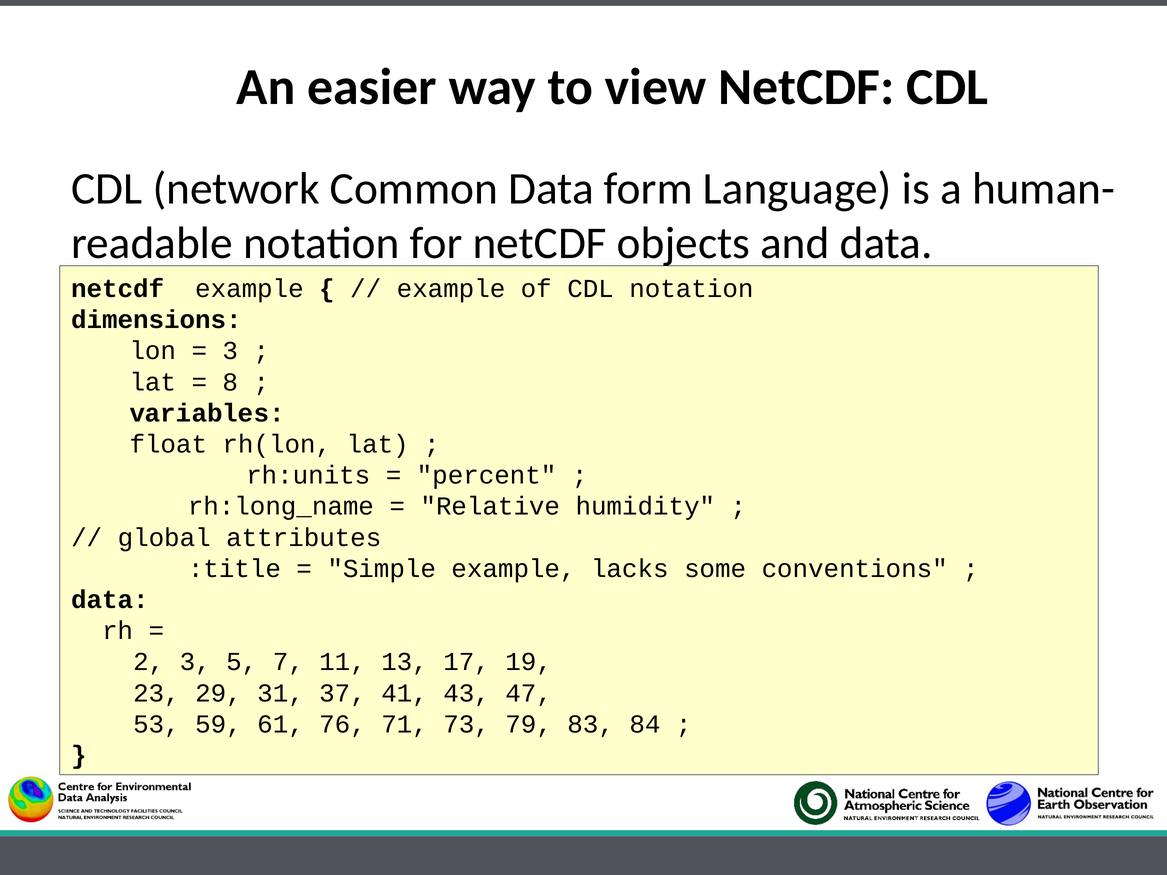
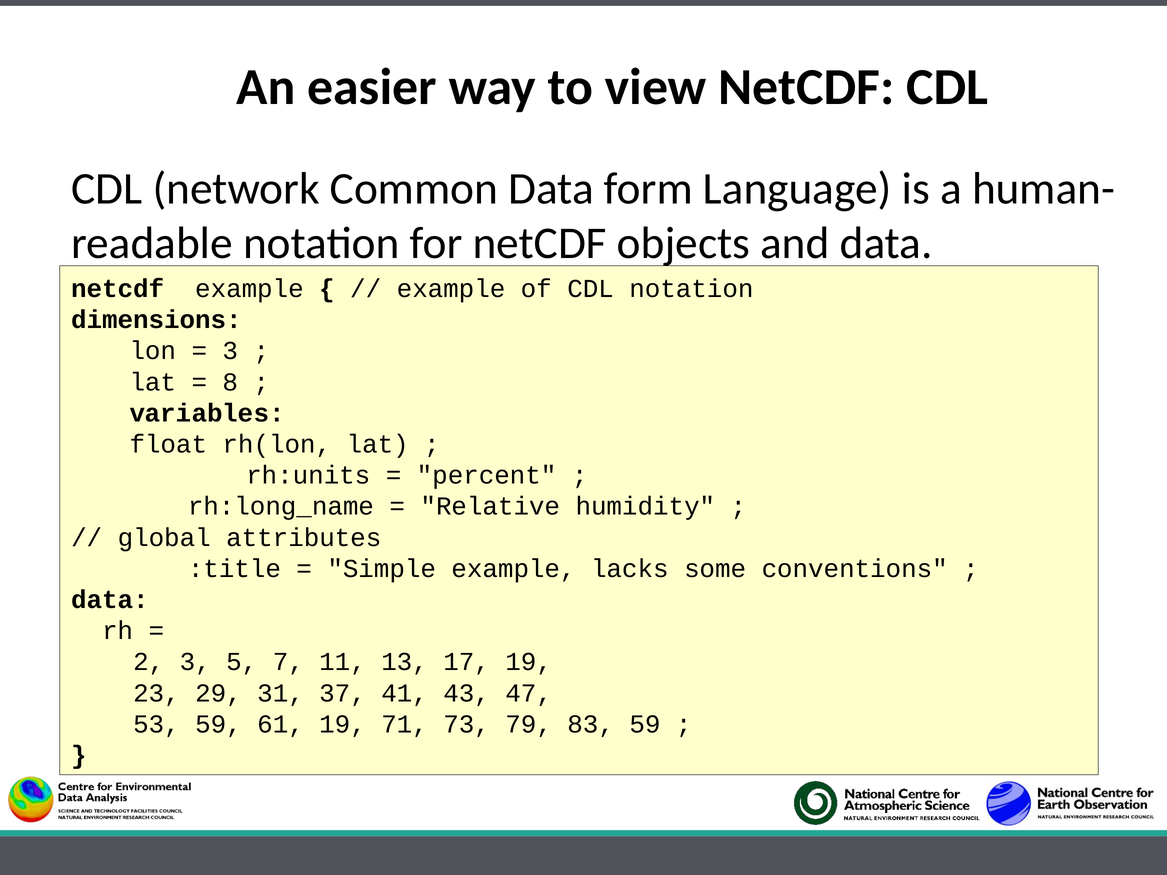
61 76: 76 -> 19 (343, 724)
83 84: 84 -> 59 (645, 724)
